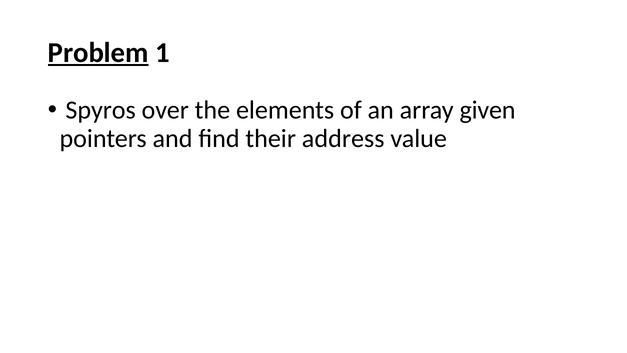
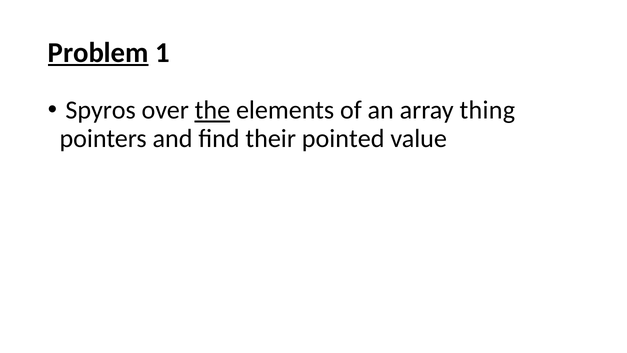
the underline: none -> present (212, 110)
given: given -> thing (487, 110)
address: address -> pointed (343, 138)
